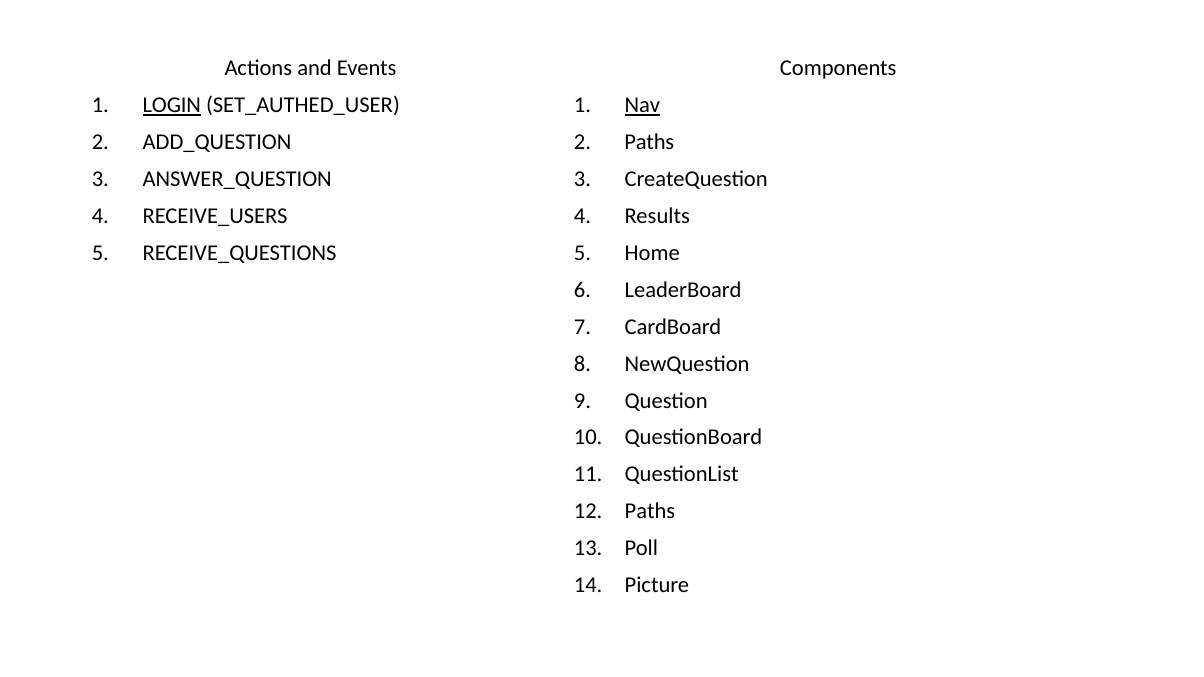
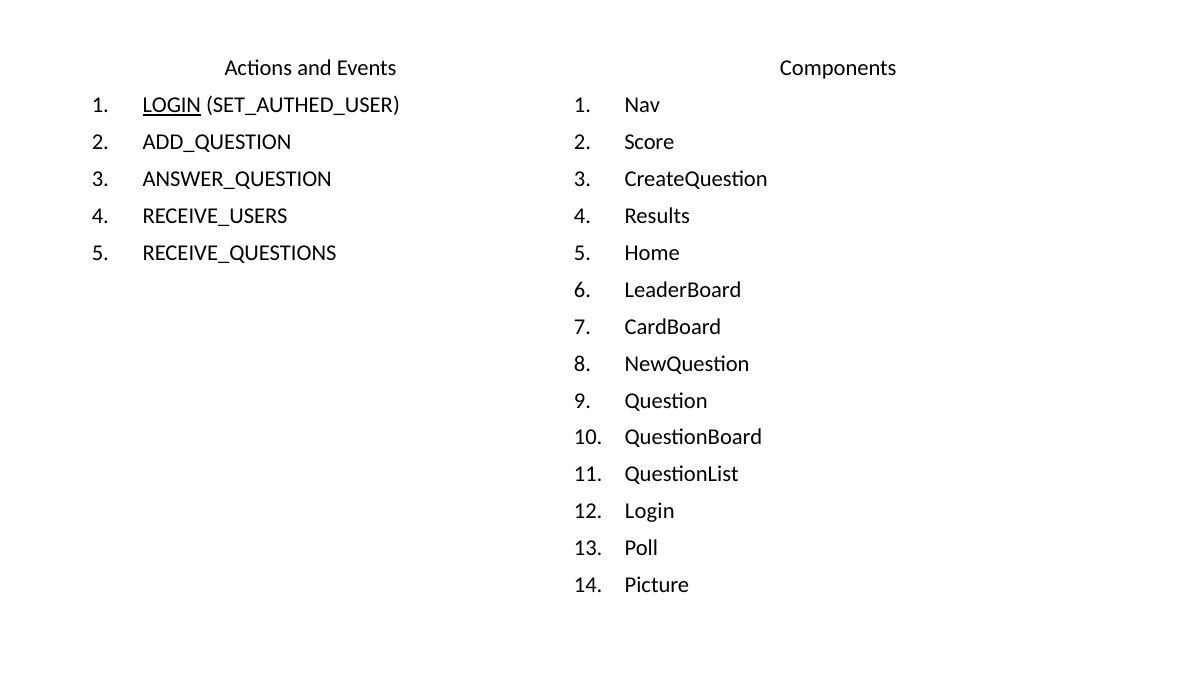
Nav underline: present -> none (642, 105)
Paths: Paths -> Score (649, 142)
Paths: Paths -> Login (650, 512)
